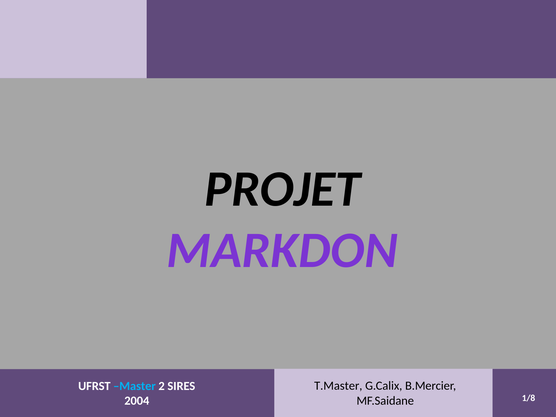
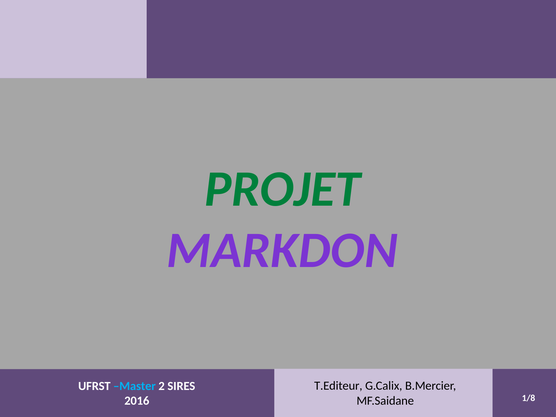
PROJET colour: black -> green (282, 189)
T.Master: T.Master -> T.Editeur (338, 386)
2004: 2004 -> 2016 (137, 401)
